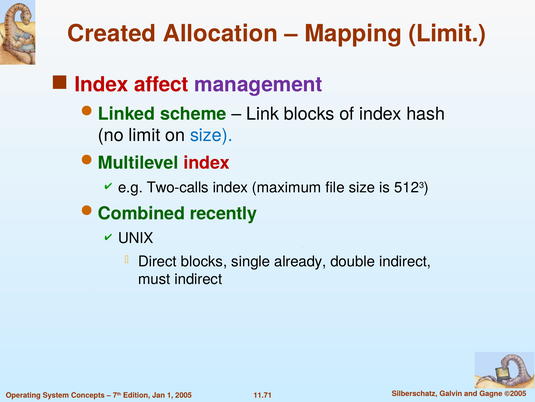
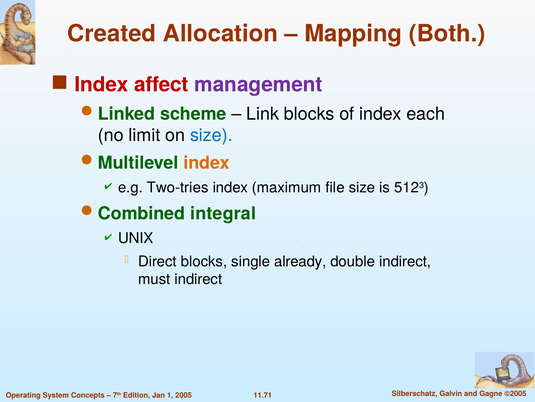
Mapping Limit: Limit -> Both (447, 34)
hash: hash -> each (426, 114)
index colour: red -> orange (207, 163)
Two-calls: Two-calls -> Two-tries (178, 187)
recently: recently -> integral (223, 213)
